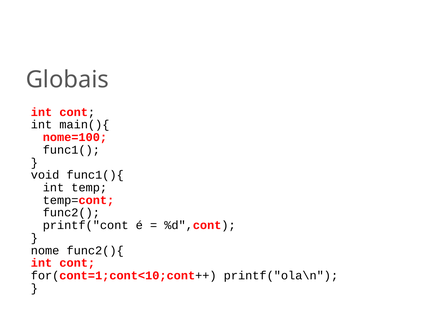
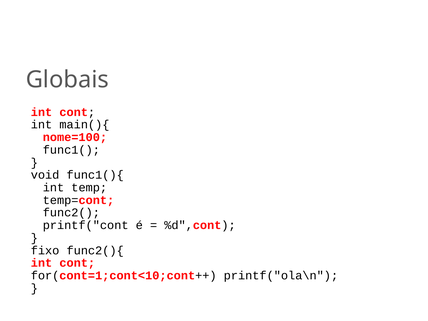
nome: nome -> fixo (45, 250)
